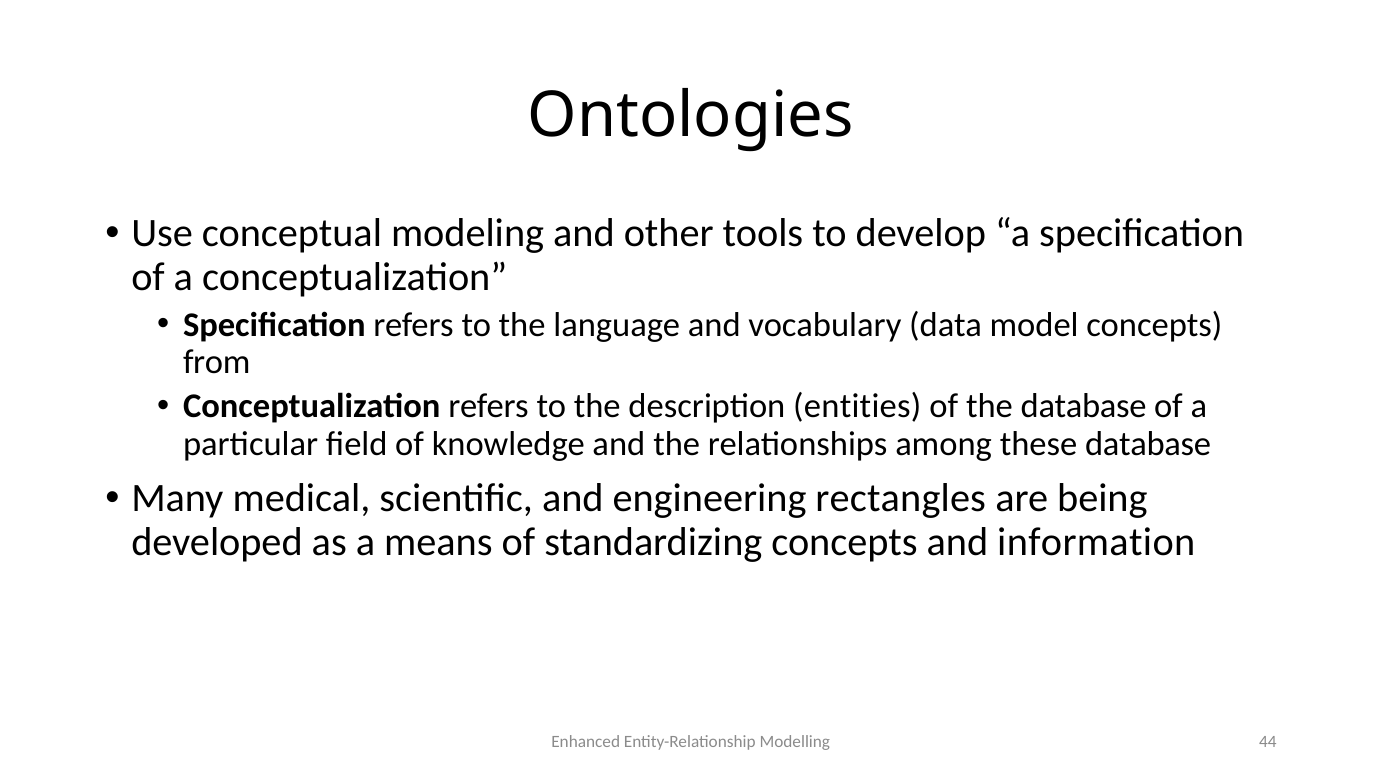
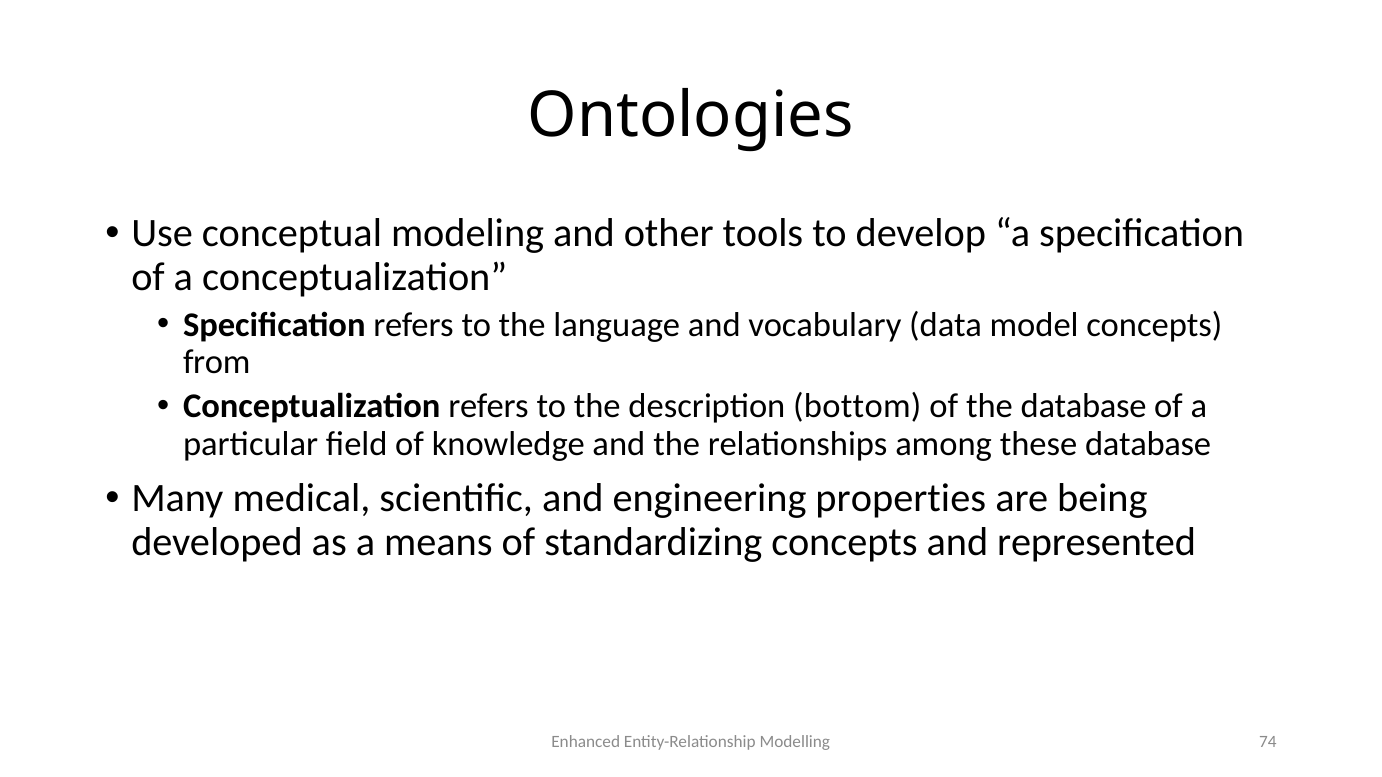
entities: entities -> bottom (857, 407)
rectangles: rectangles -> properties (901, 499)
information: information -> represented (1097, 542)
44: 44 -> 74 (1268, 742)
